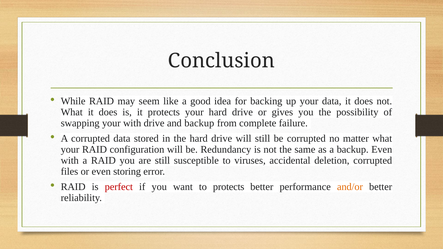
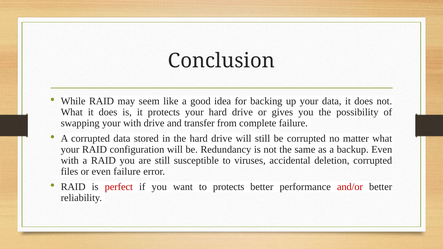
and backup: backup -> transfer (199, 123)
even storing: storing -> failure (127, 172)
and/or colour: orange -> red (350, 187)
